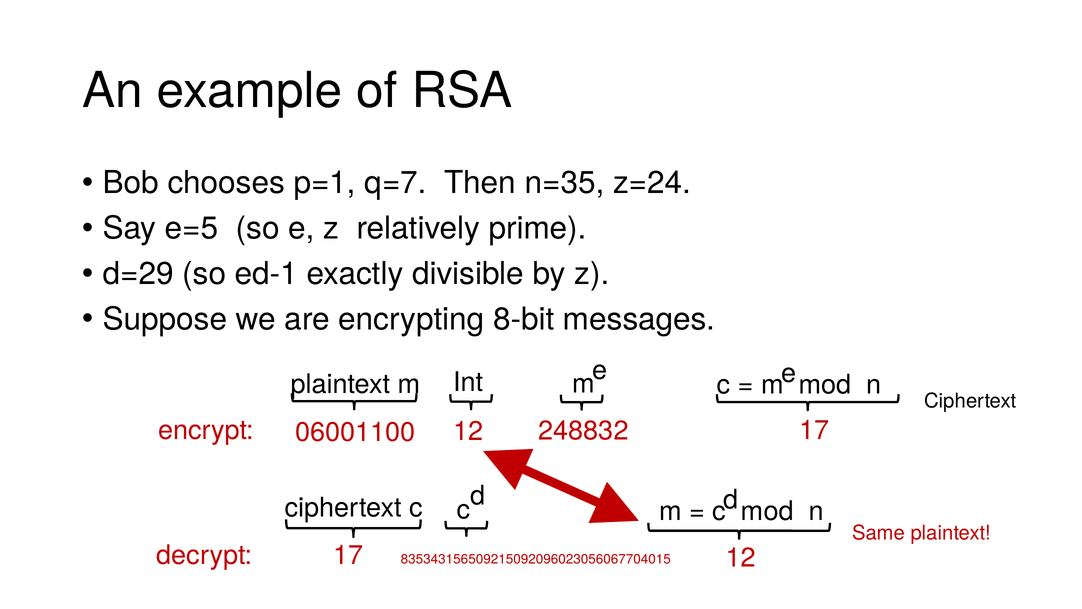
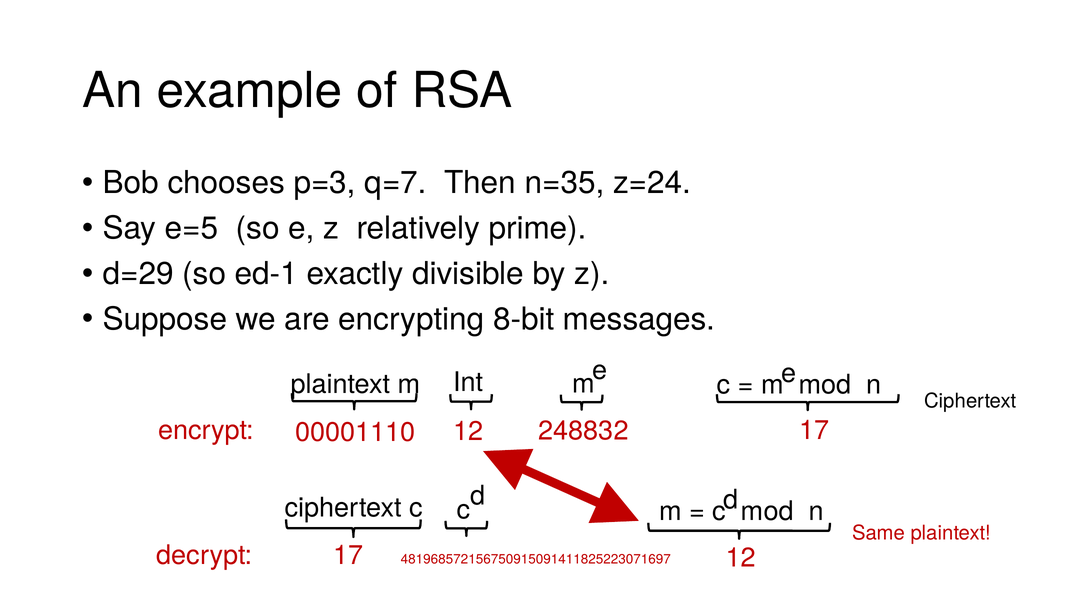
p=1: p=1 -> p=3 (325, 183)
06001100: 06001100 -> 00001110 (355, 432)
835343156509215092096023056067704015: 835343156509215092096023056067704015 -> 481968572156750915091411825223071697 (536, 559)
